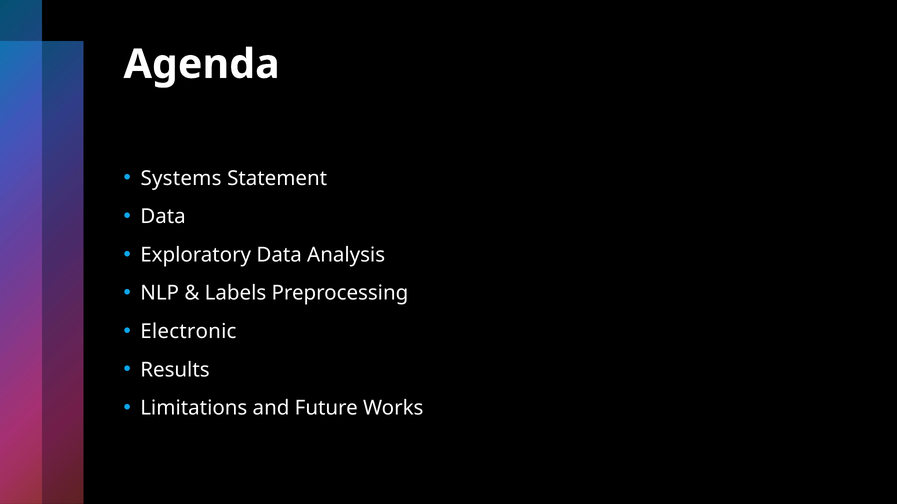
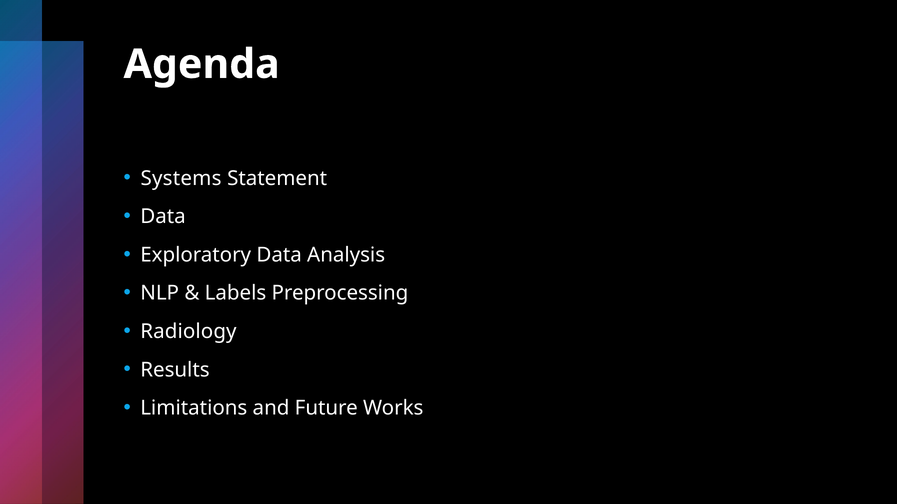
Electronic: Electronic -> Radiology (188, 332)
